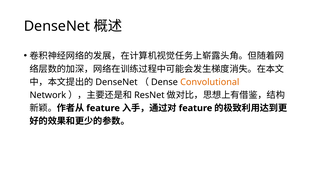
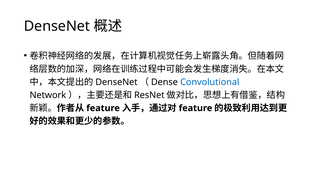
Convolutional colour: orange -> blue (210, 82)
